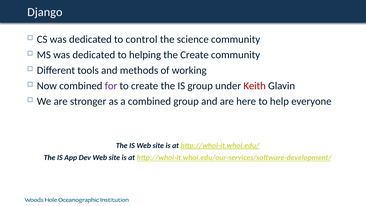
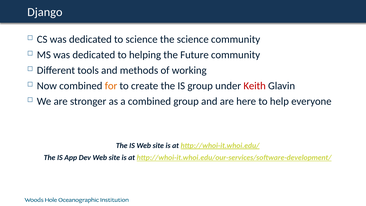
to control: control -> science (142, 39)
the Create: Create -> Future (194, 55)
for colour: purple -> orange (111, 86)
